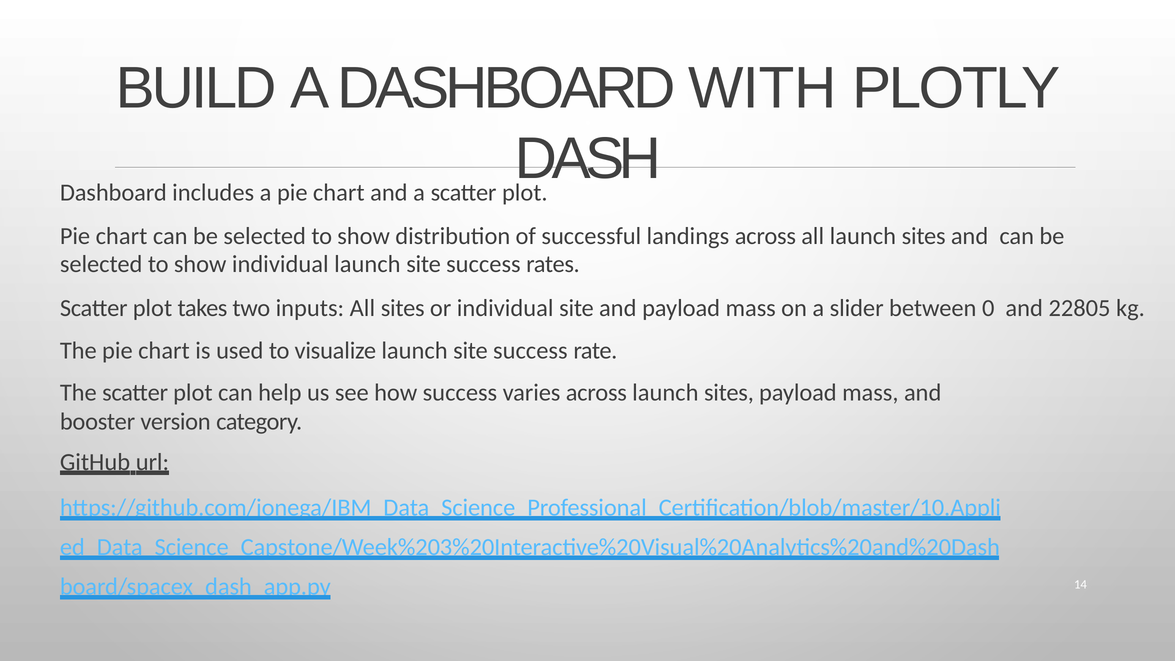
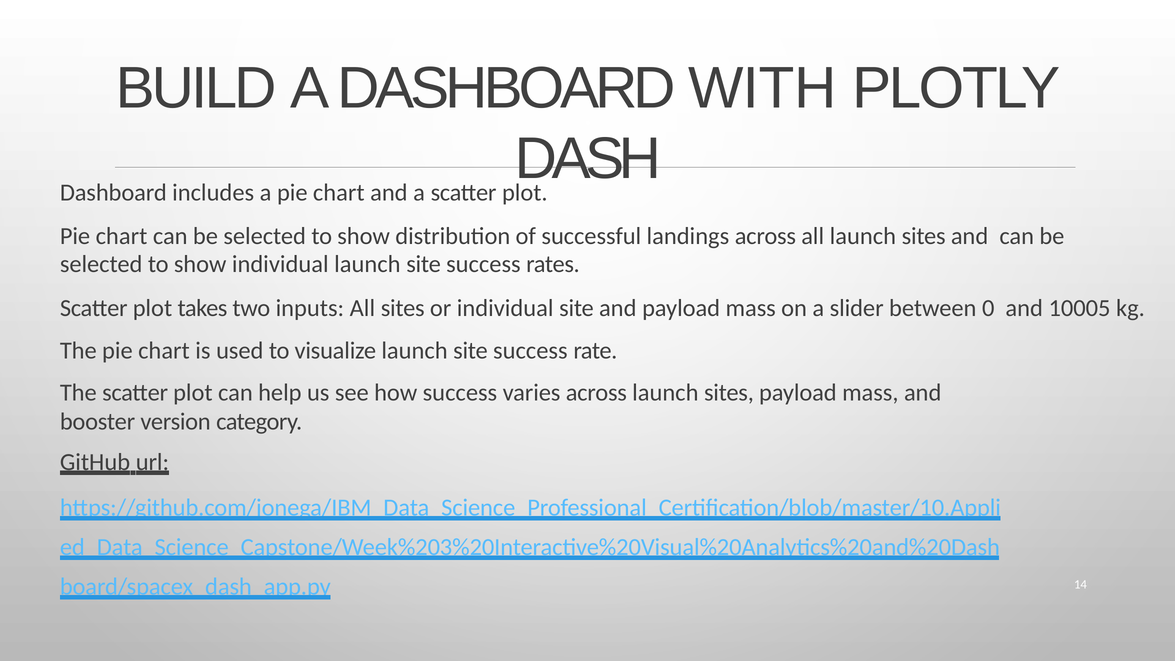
22805: 22805 -> 10005 (1080, 308)
